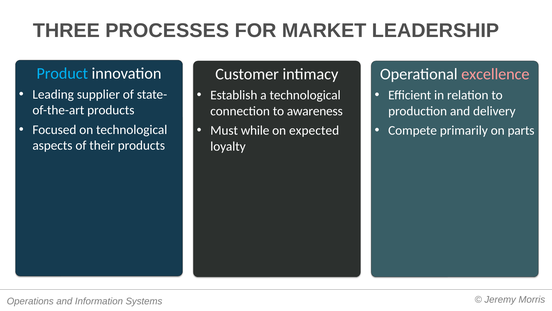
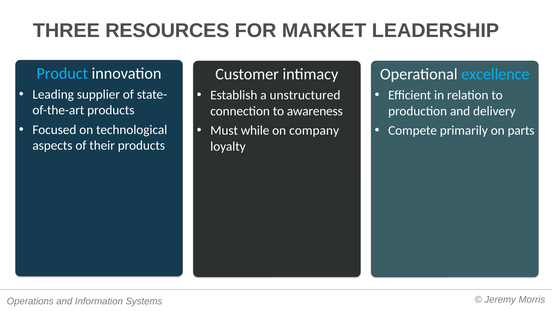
PROCESSES: PROCESSES -> RESOURCES (167, 30)
excellence colour: pink -> light blue (495, 74)
a technological: technological -> unstructured (305, 95)
expected: expected -> company (314, 130)
